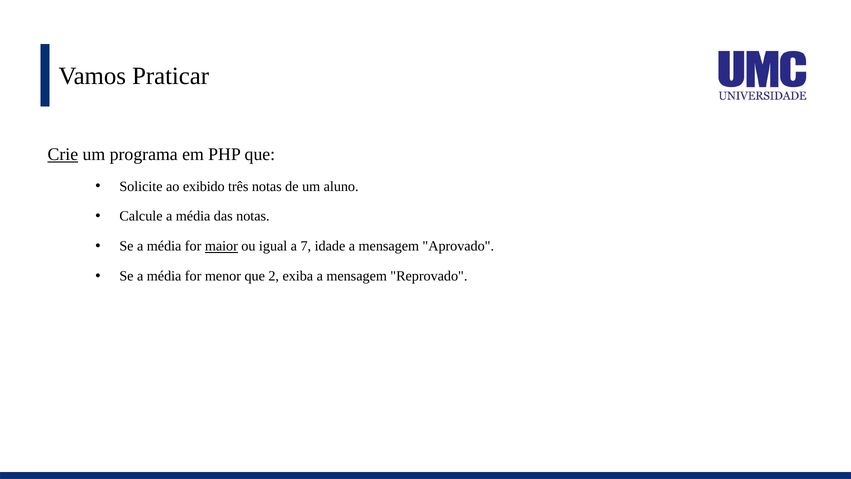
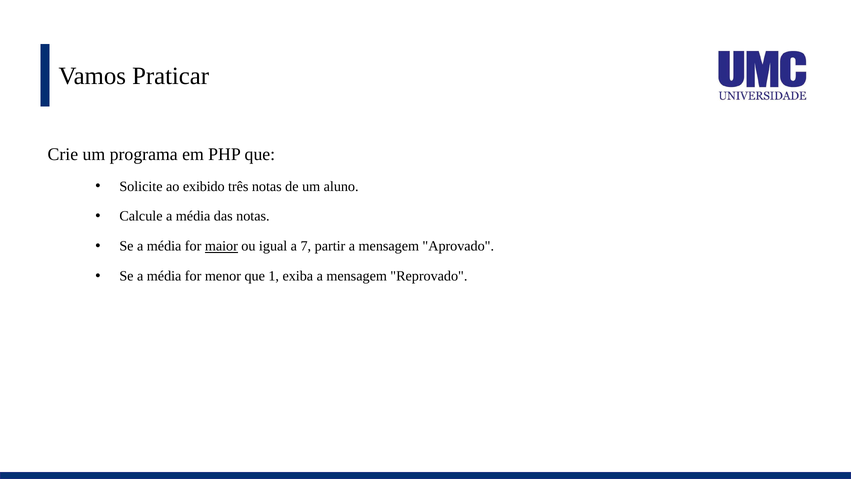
Crie underline: present -> none (63, 154)
idade: idade -> partir (330, 246)
2: 2 -> 1 (274, 276)
